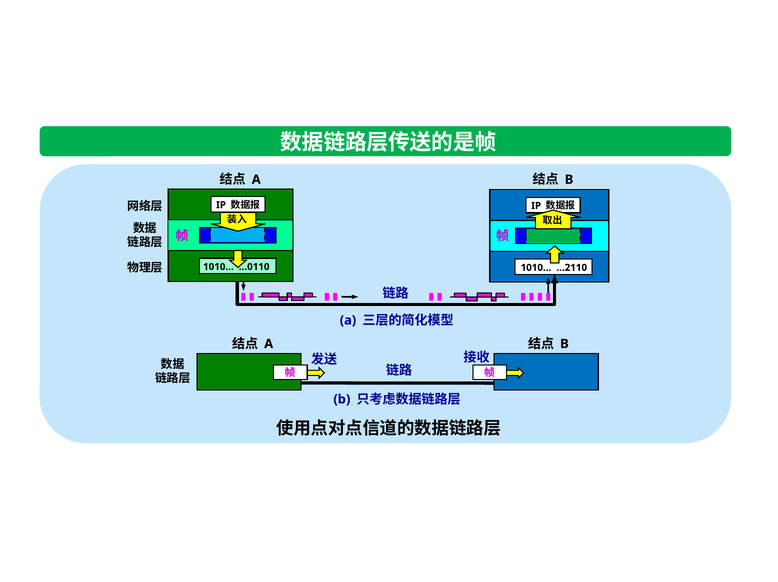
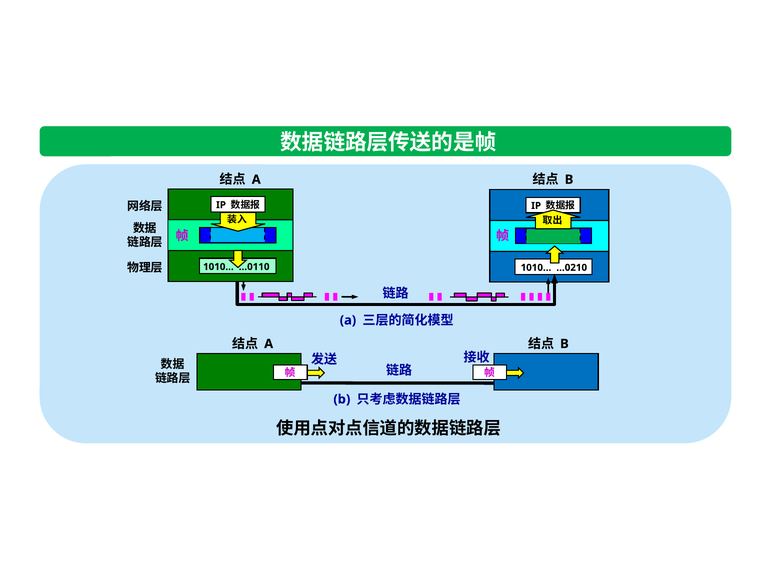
…2110: …2110 -> …0210 (572, 268)
